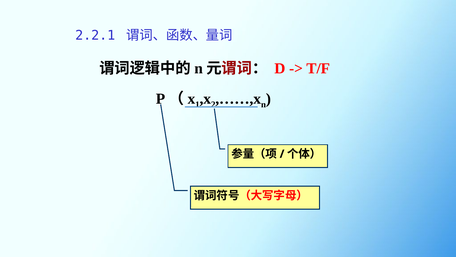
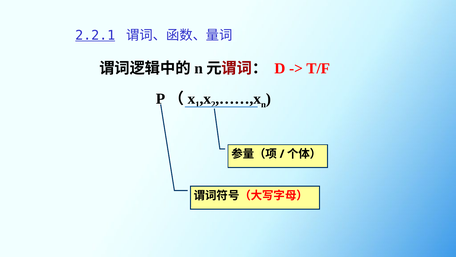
2.2.1 underline: none -> present (95, 35)
